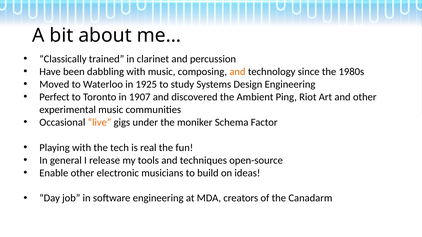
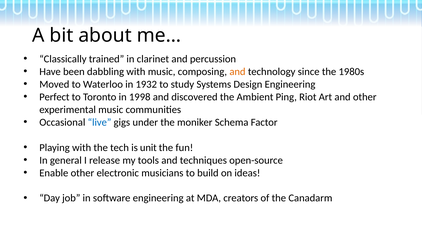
1925: 1925 -> 1932 (146, 85)
1907: 1907 -> 1998 (140, 97)
live colour: orange -> blue (100, 122)
real: real -> unit (148, 148)
